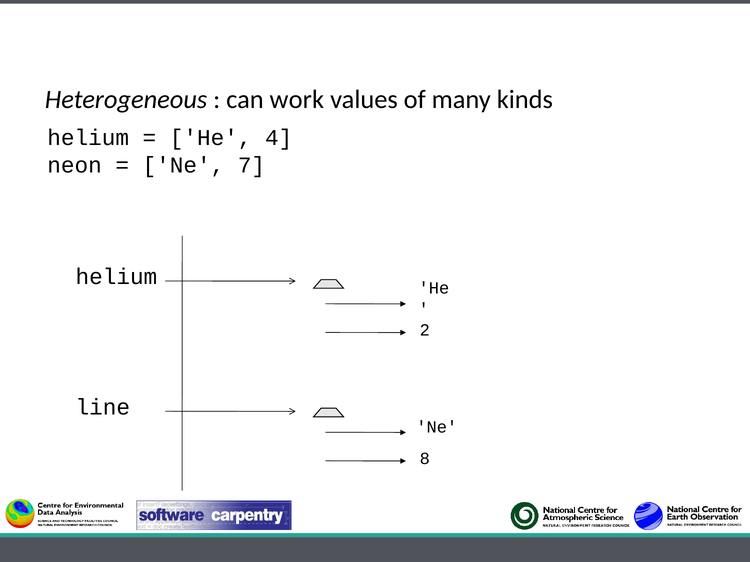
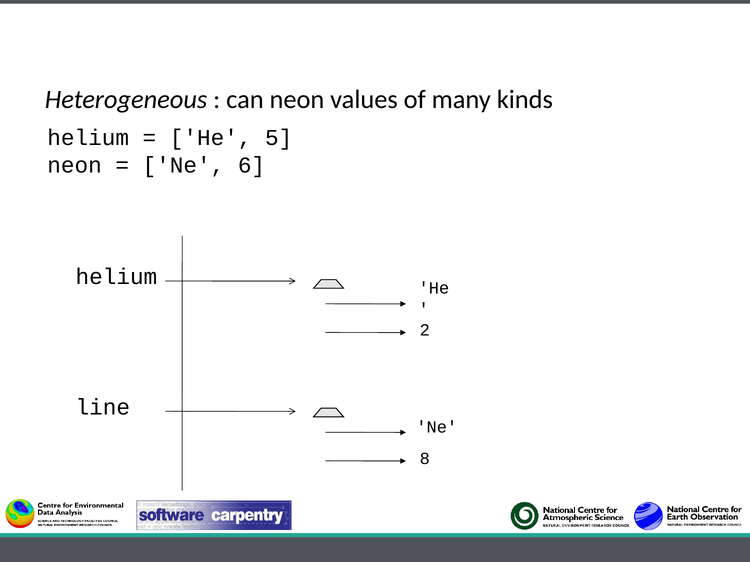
can work: work -> neon (297, 100)
4: 4 -> 5 (279, 138)
7: 7 -> 6 (251, 165)
